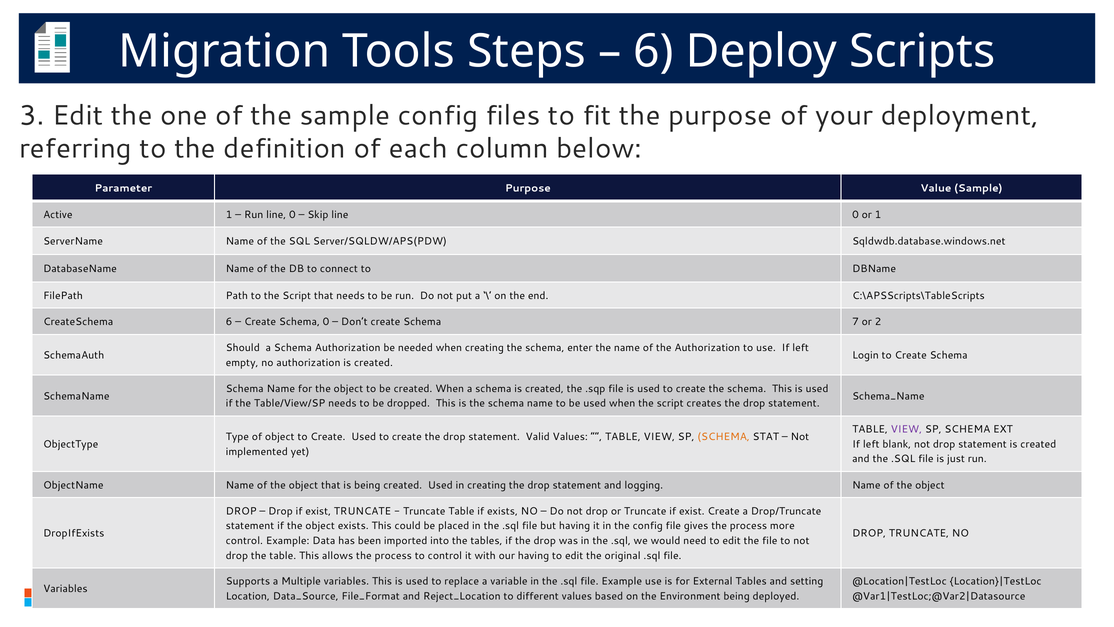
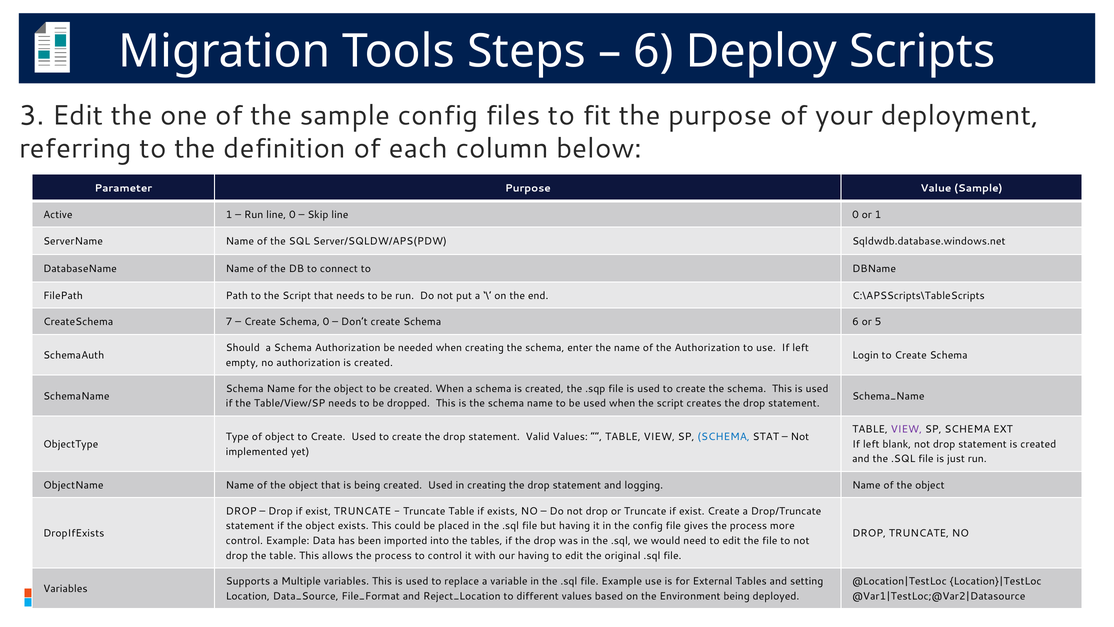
CreateSchema 6: 6 -> 7 (229, 322)
Schema 7: 7 -> 6 (855, 322)
2: 2 -> 5 (878, 322)
SCHEMA colour: orange -> blue (724, 437)
